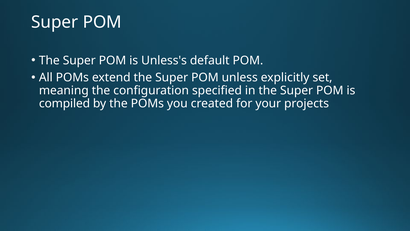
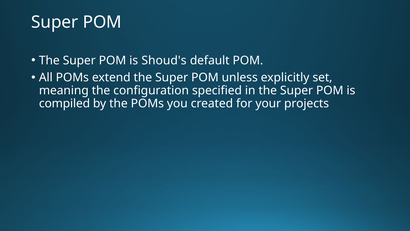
Unless's: Unless's -> Shoud's (164, 60)
